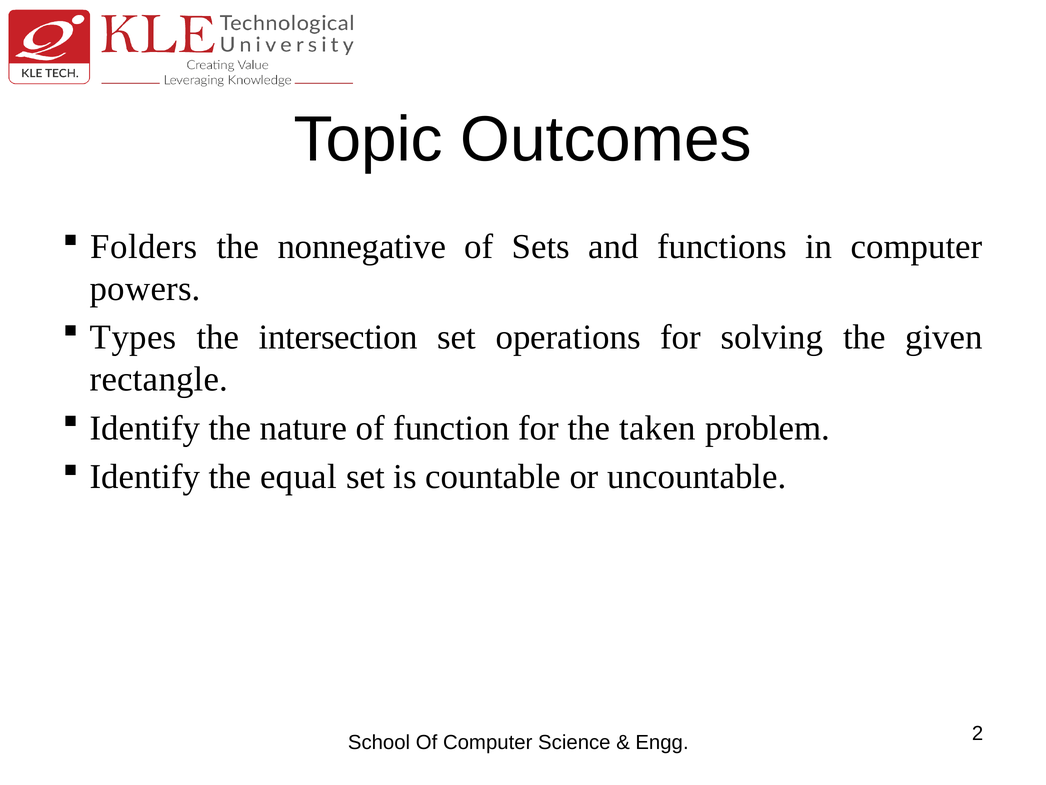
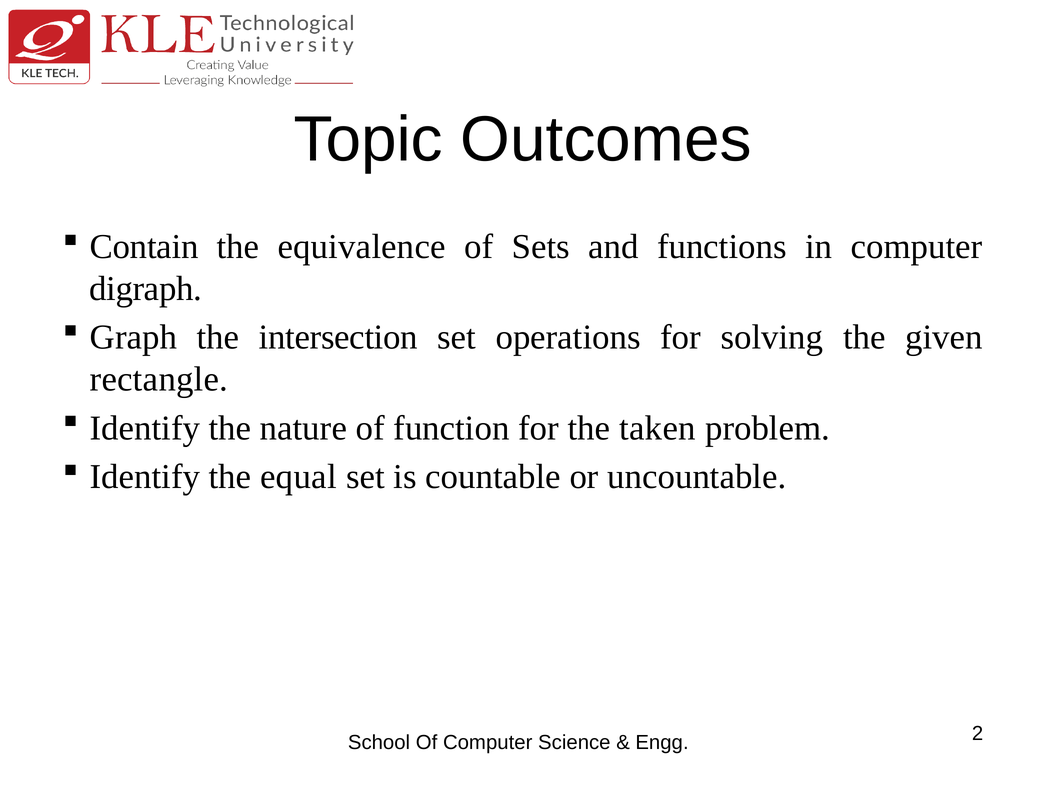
Folders: Folders -> Contain (144, 247)
nonnegative: nonnegative -> equivalence (362, 247)
powers: powers -> digraph (146, 288)
Types: Types -> Graph (133, 337)
